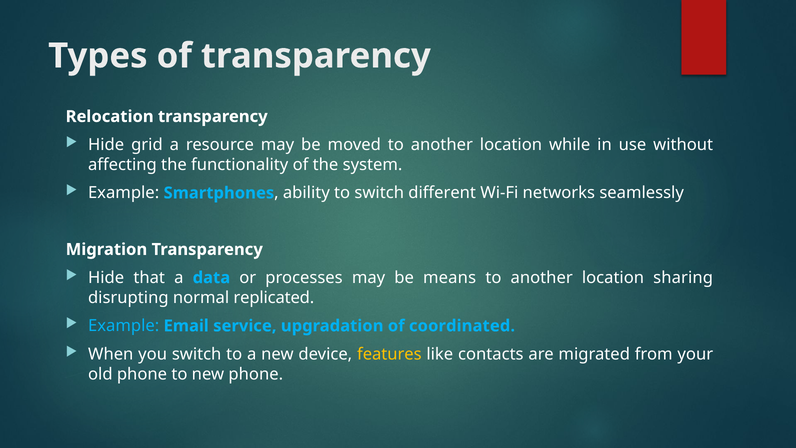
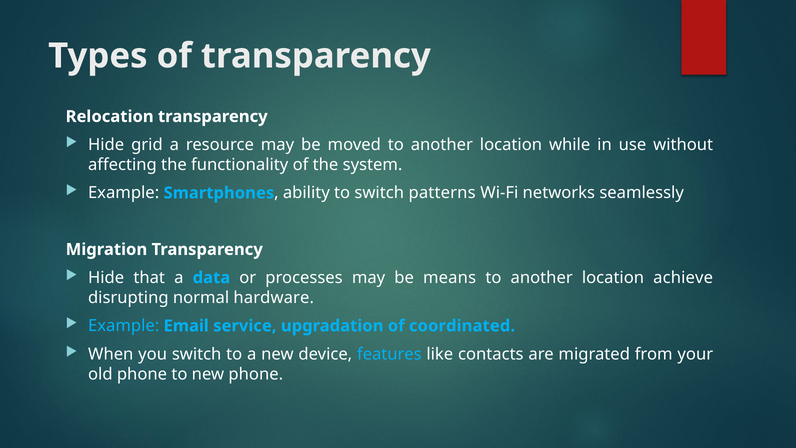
different: different -> patterns (442, 193)
sharing: sharing -> achieve (683, 278)
replicated: replicated -> hardware (274, 297)
features colour: yellow -> light blue (389, 354)
